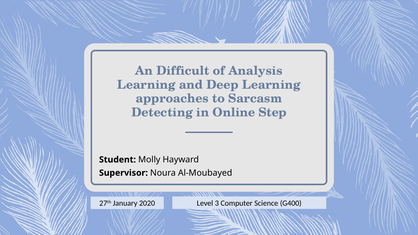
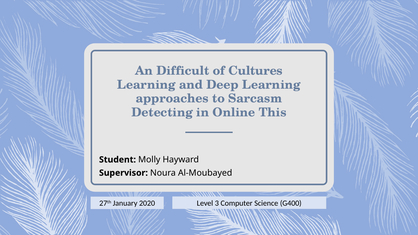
Analysis: Analysis -> Cultures (256, 71)
Step: Step -> This (273, 112)
